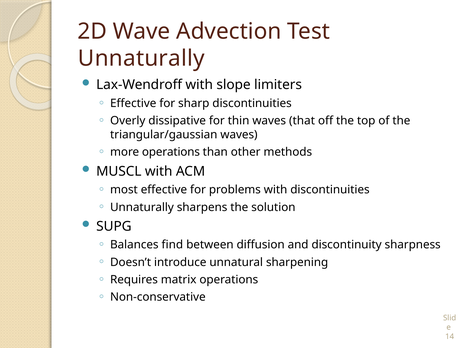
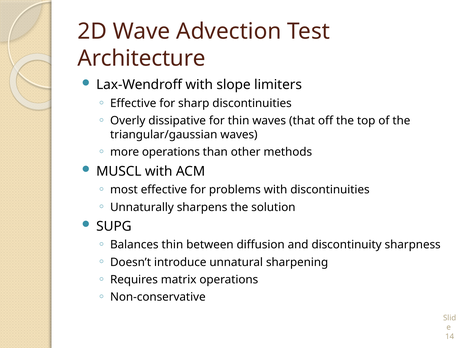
Unnaturally: Unnaturally -> Architecture (142, 59)
Balances find: find -> thin (172, 245)
